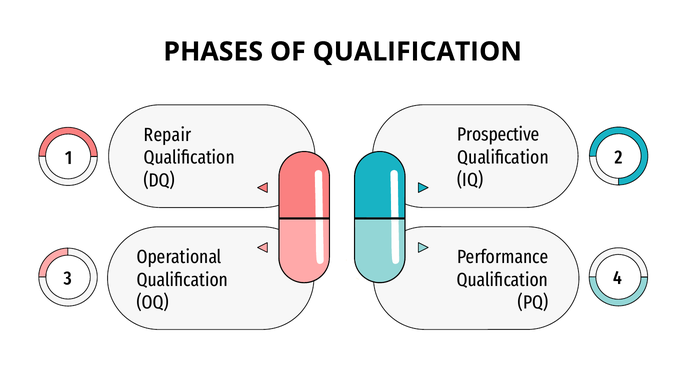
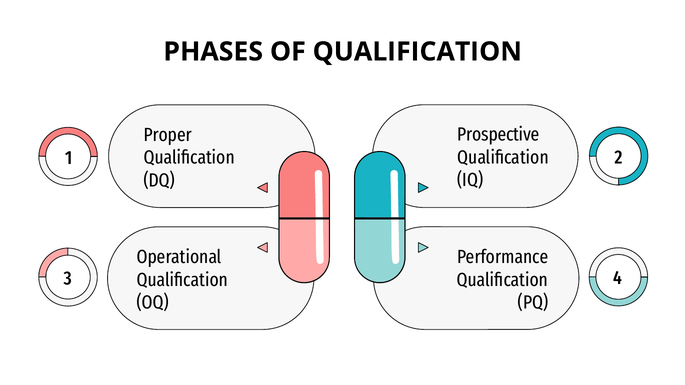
Repair: Repair -> Proper (168, 135)
